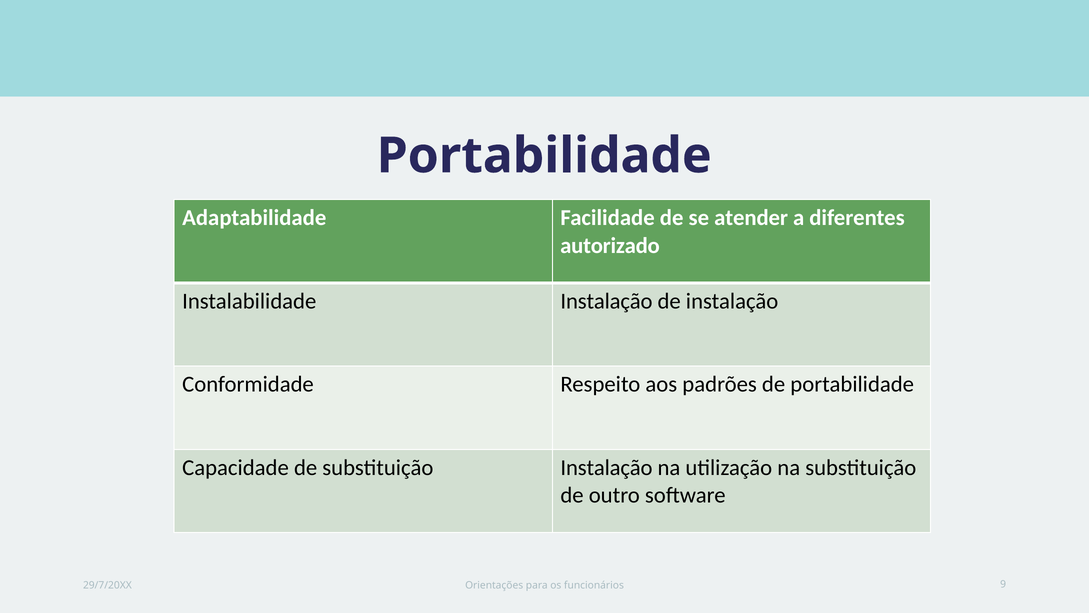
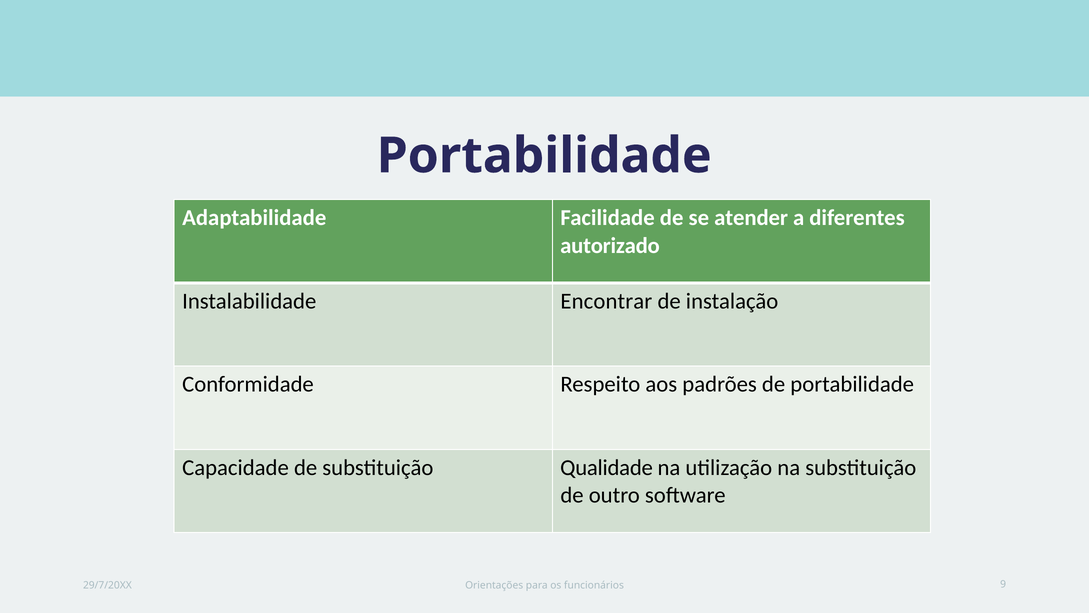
Instalabilidade Instalação: Instalação -> Encontrar (606, 301)
substituição Instalação: Instalação -> Qualidade (607, 467)
